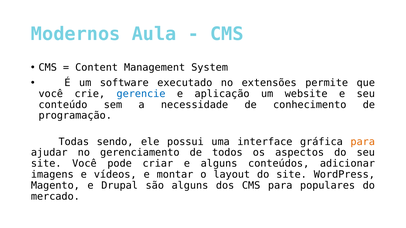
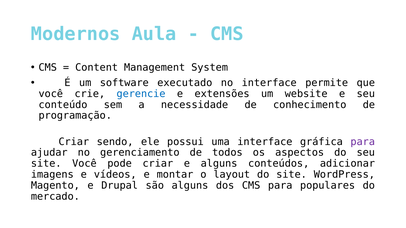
no extensões: extensões -> interface (269, 83)
aplicação: aplicação -> extensões (222, 94)
Todas: Todas -> Criar (74, 142)
para colour: orange -> purple (363, 142)
